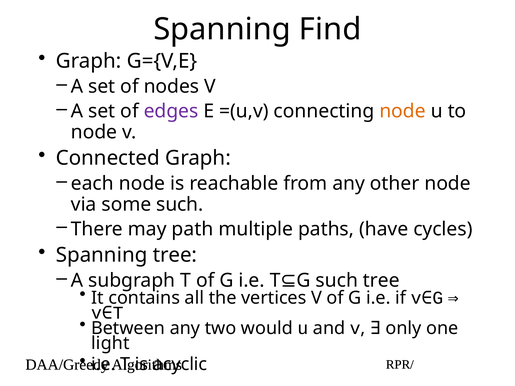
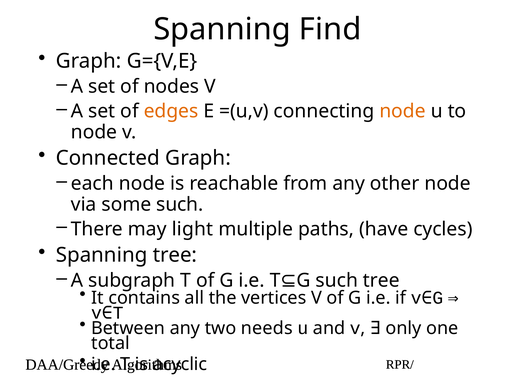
edges colour: purple -> orange (171, 111)
path: path -> light (192, 229)
would: would -> needs (267, 328)
light: light -> total (111, 344)
